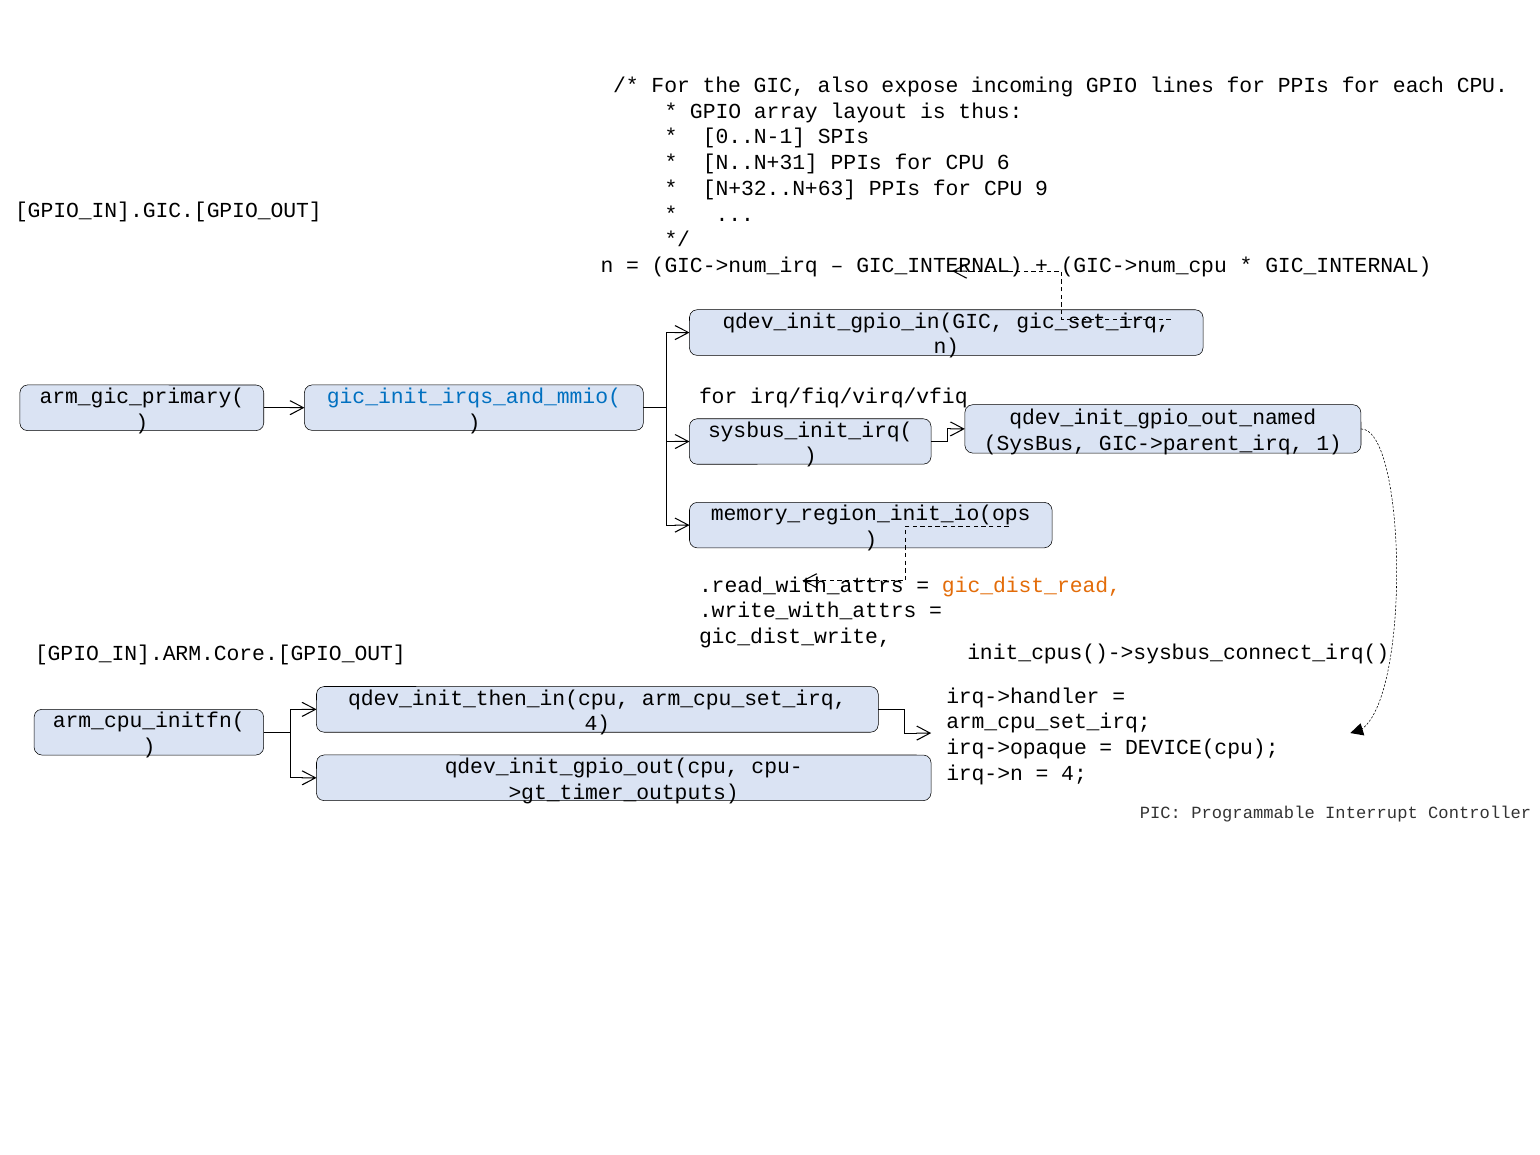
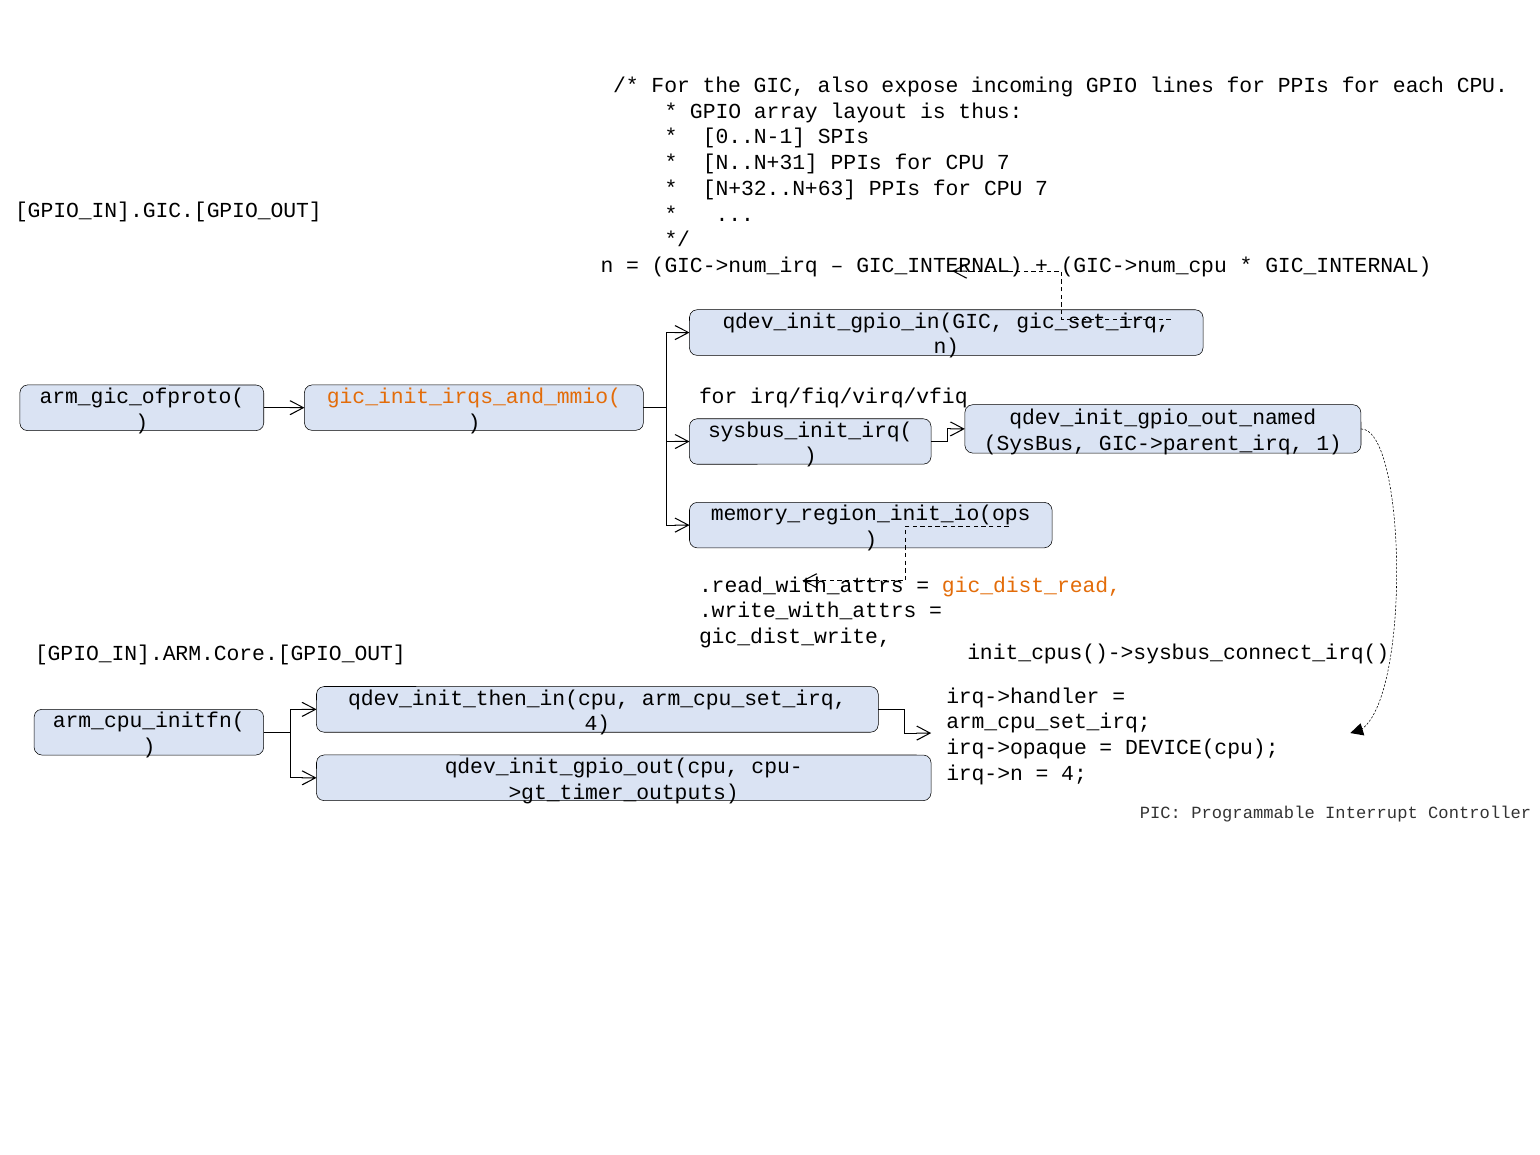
6: 6 -> 7 (1003, 163)
9: 9 -> 7 (1042, 188)
arm_gic_primary(: arm_gic_primary( -> arm_gic_ofproto( (142, 396)
gic_init_irqs_and_mmio( colour: blue -> orange (474, 396)
